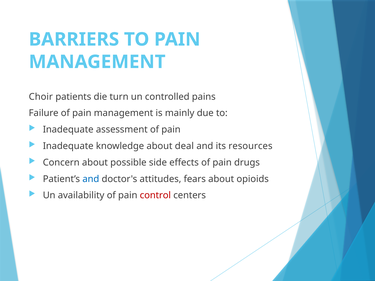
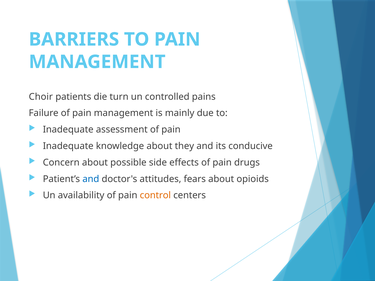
deal: deal -> they (184, 146)
resources: resources -> conducive (251, 146)
control colour: red -> orange (155, 196)
